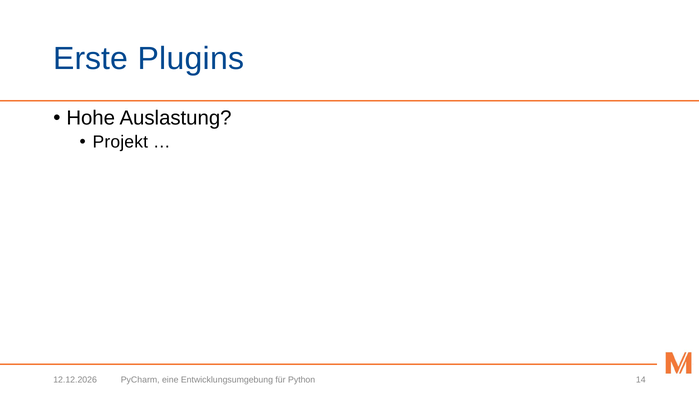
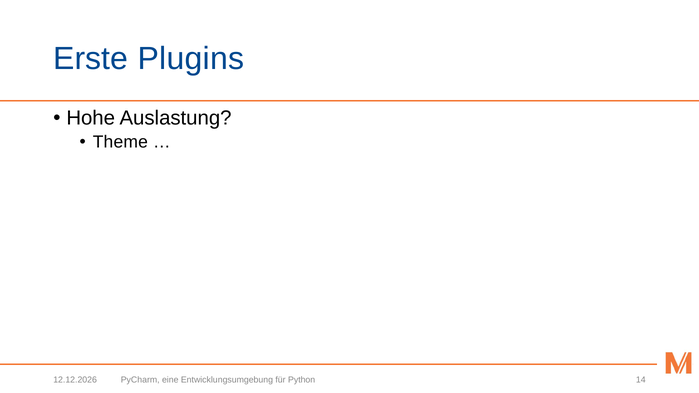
Projekt: Projekt -> Theme (120, 142)
